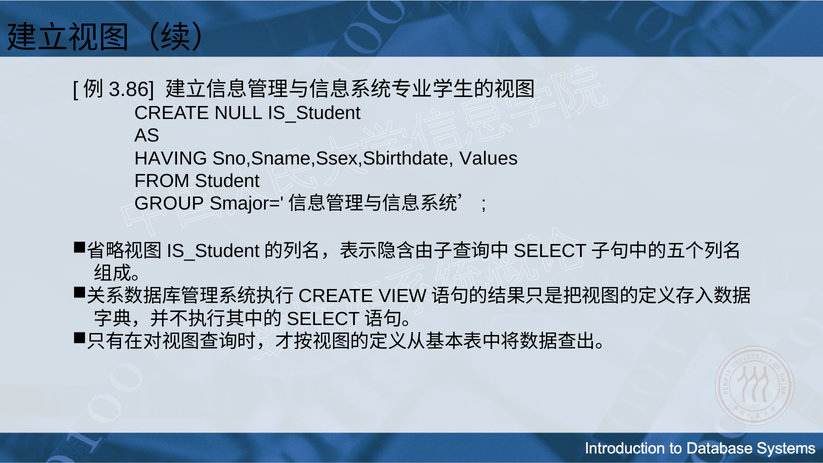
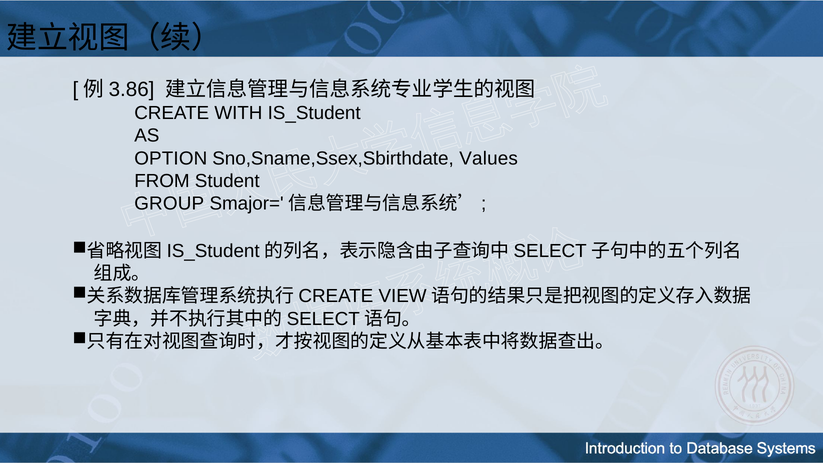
NULL: NULL -> WITH (238, 113)
HAVING: HAVING -> OPTION (171, 158)
